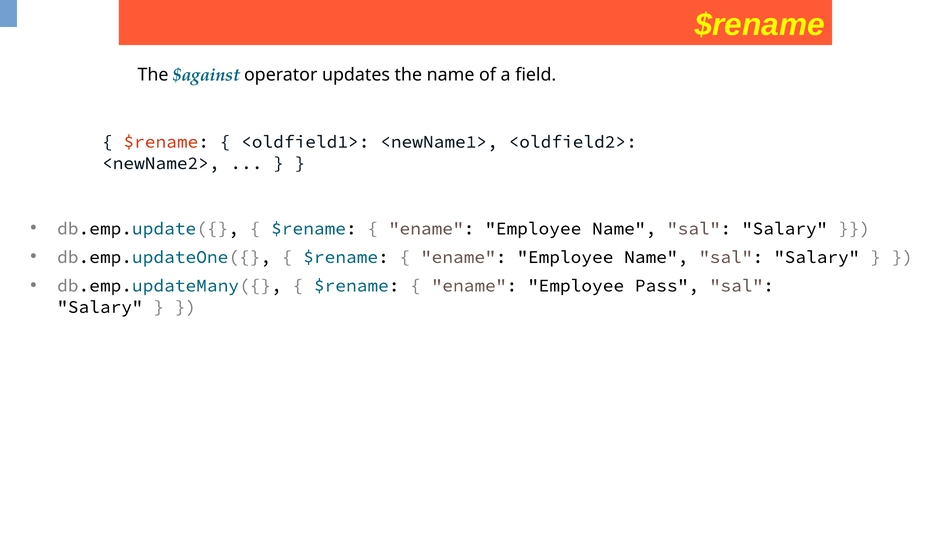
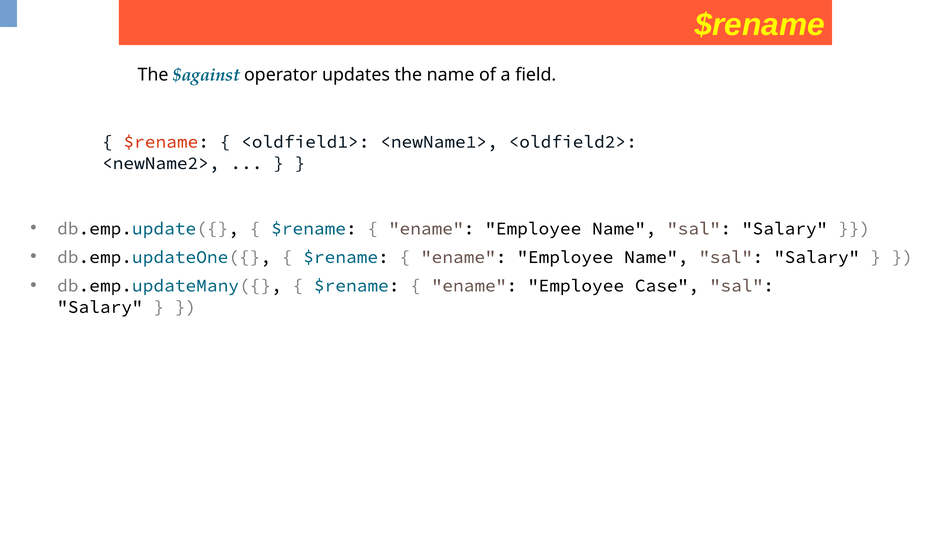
Pass: Pass -> Case (667, 286)
